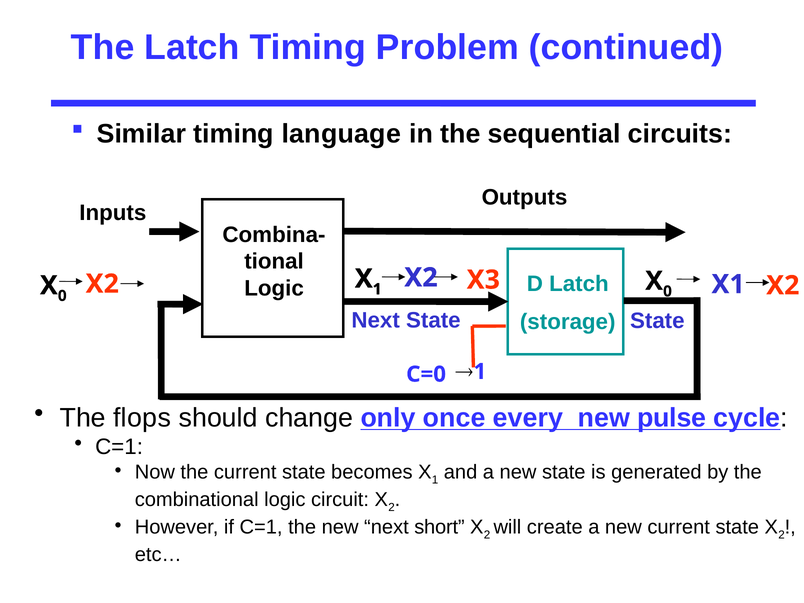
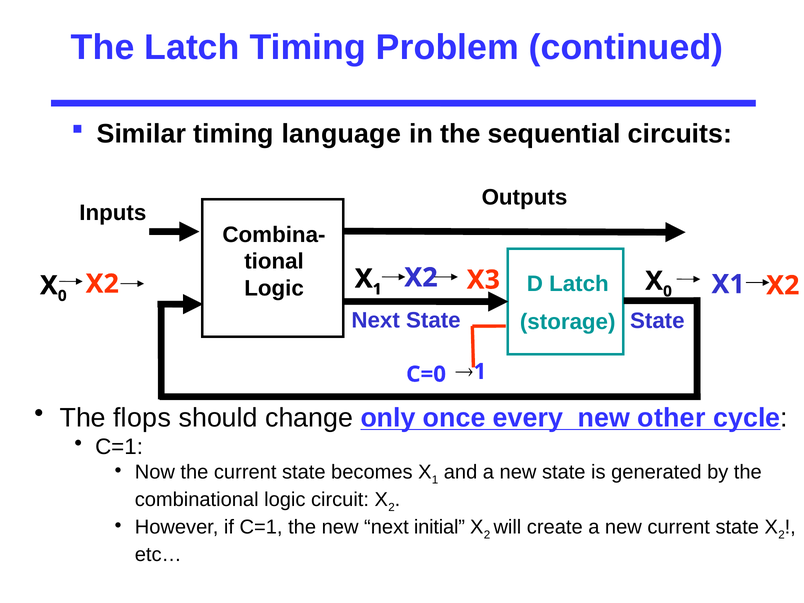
pulse: pulse -> other (671, 418)
short: short -> initial (439, 527)
